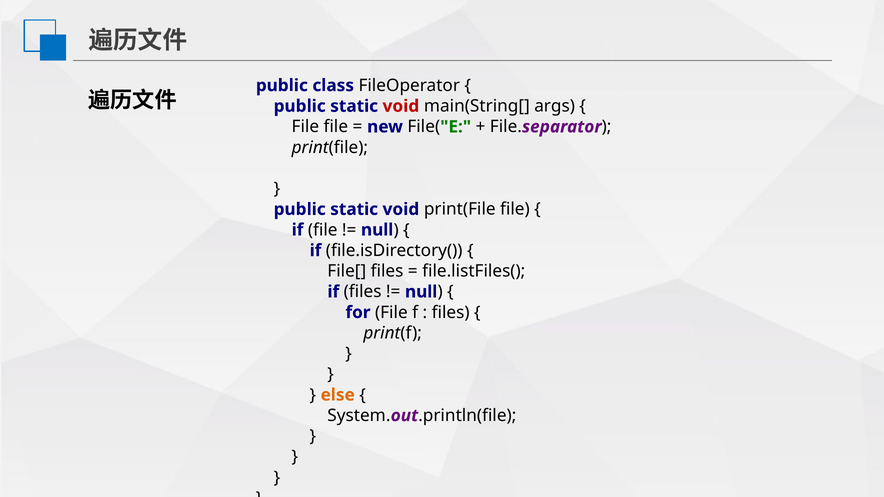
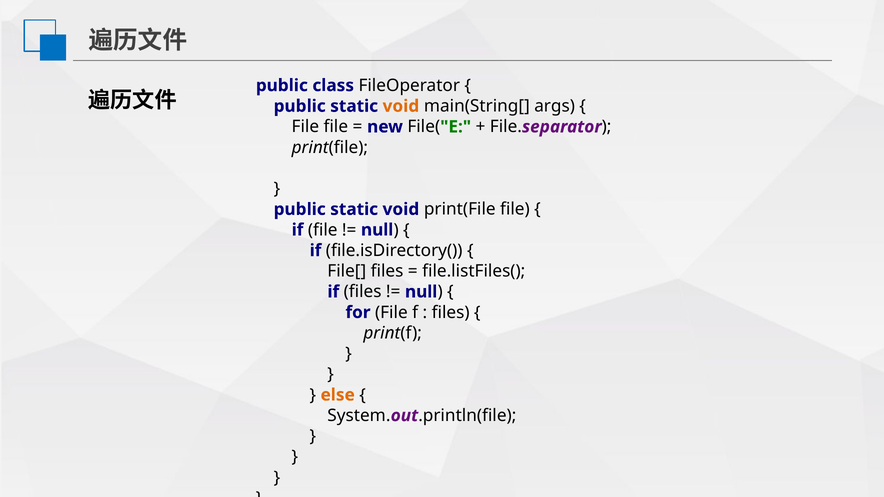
void colour: red -> orange (401, 106)
